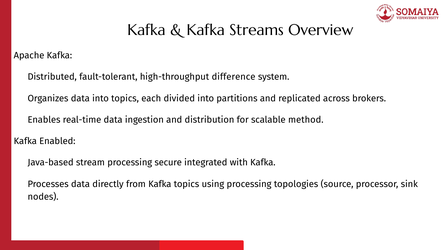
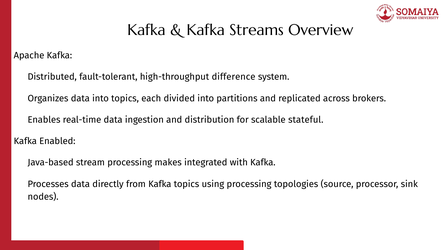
method: method -> stateful (306, 120)
secure: secure -> makes (168, 162)
